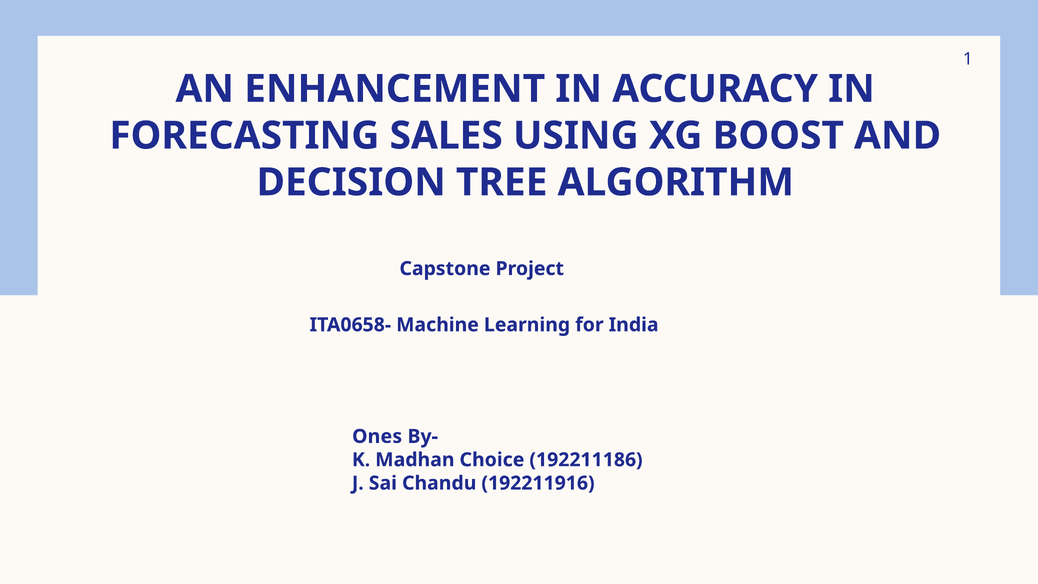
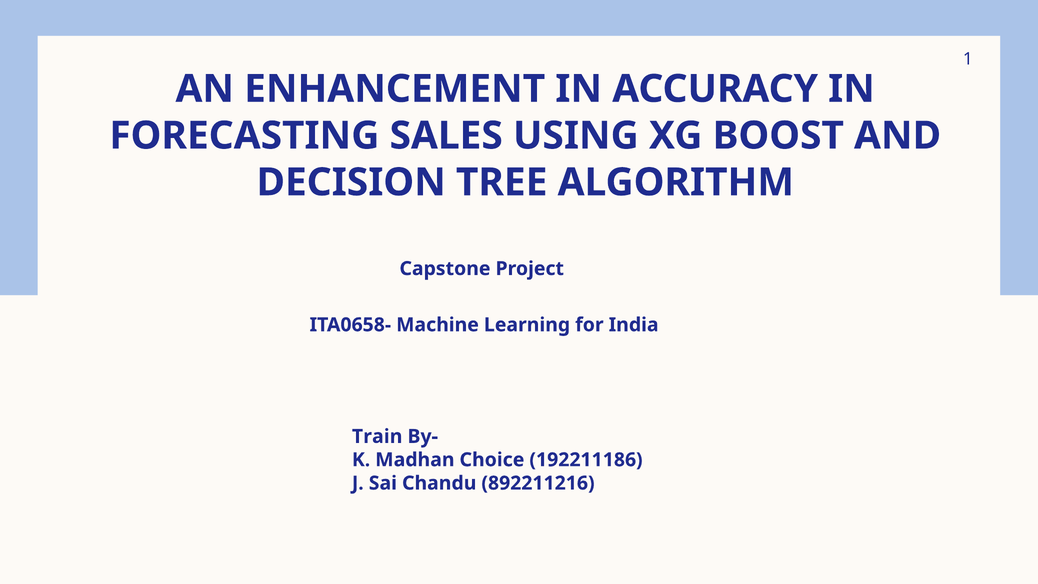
Ones: Ones -> Train (377, 436)
192211916: 192211916 -> 892211216 (538, 483)
